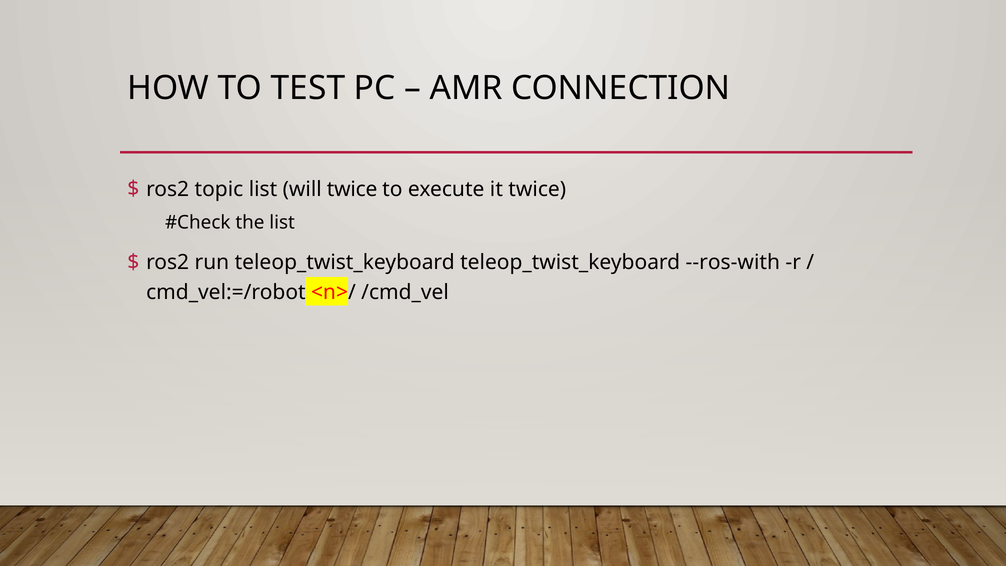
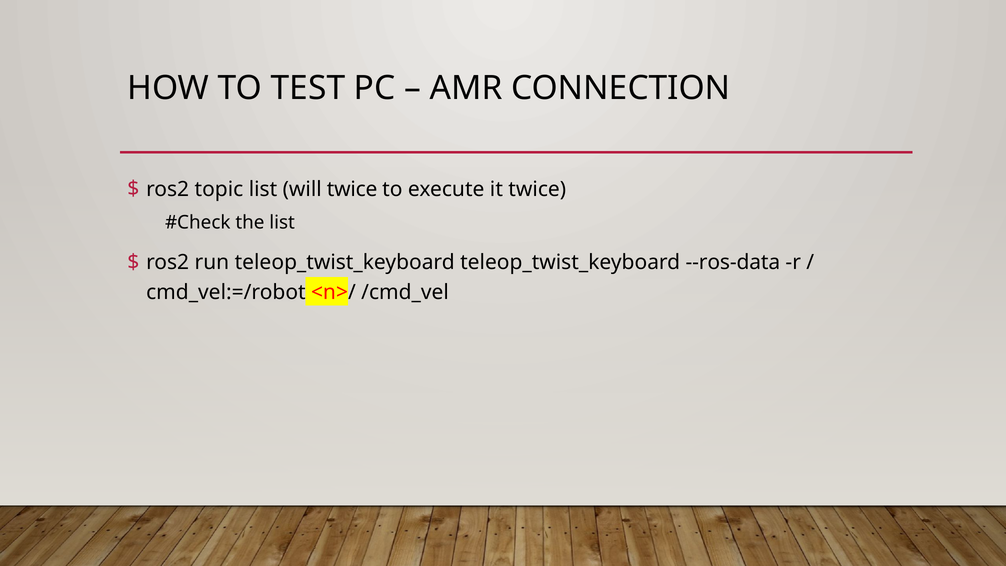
--ros-with: --ros-with -> --ros-data (733, 262)
